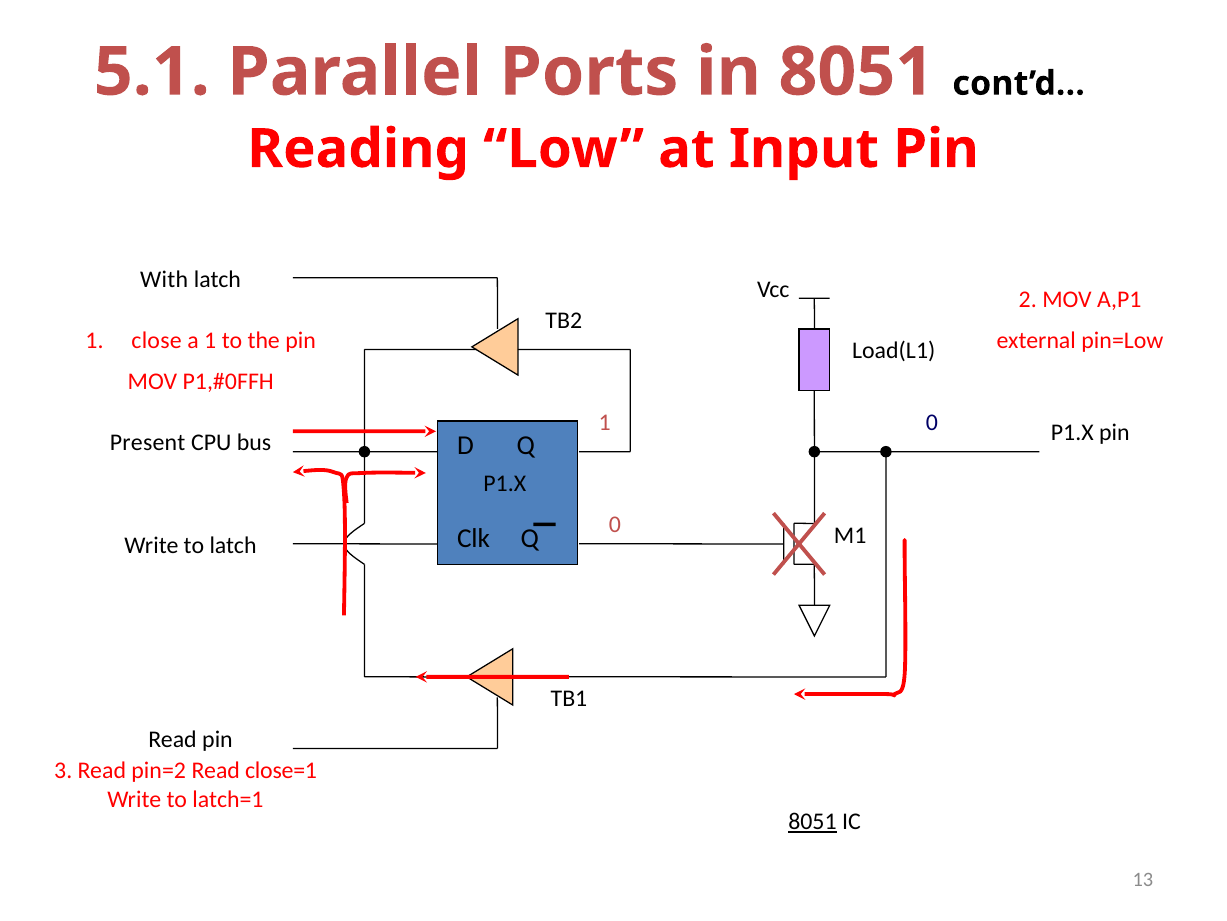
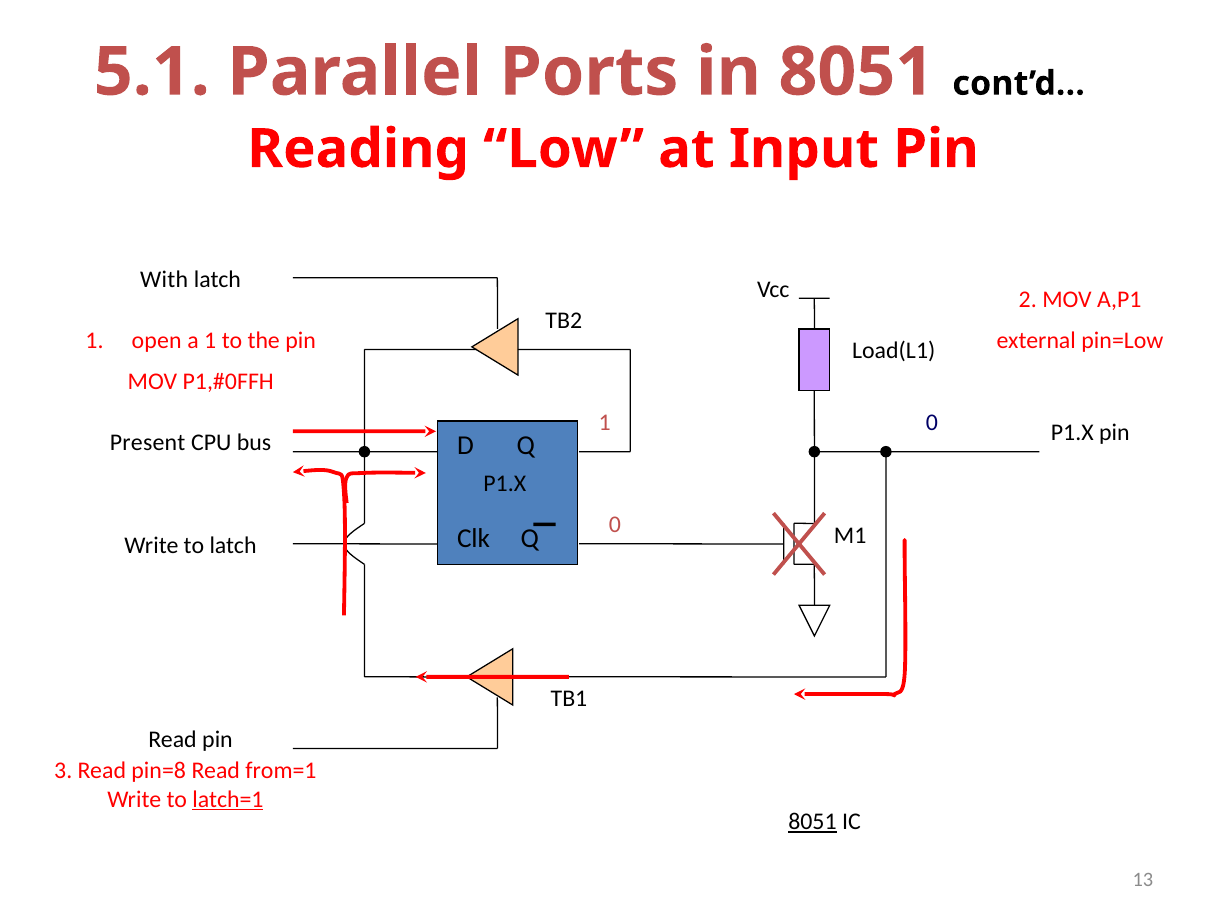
close: close -> open (157, 341)
pin=2: pin=2 -> pin=8 (159, 770)
close=1: close=1 -> from=1 (281, 770)
latch=1 underline: none -> present (228, 799)
